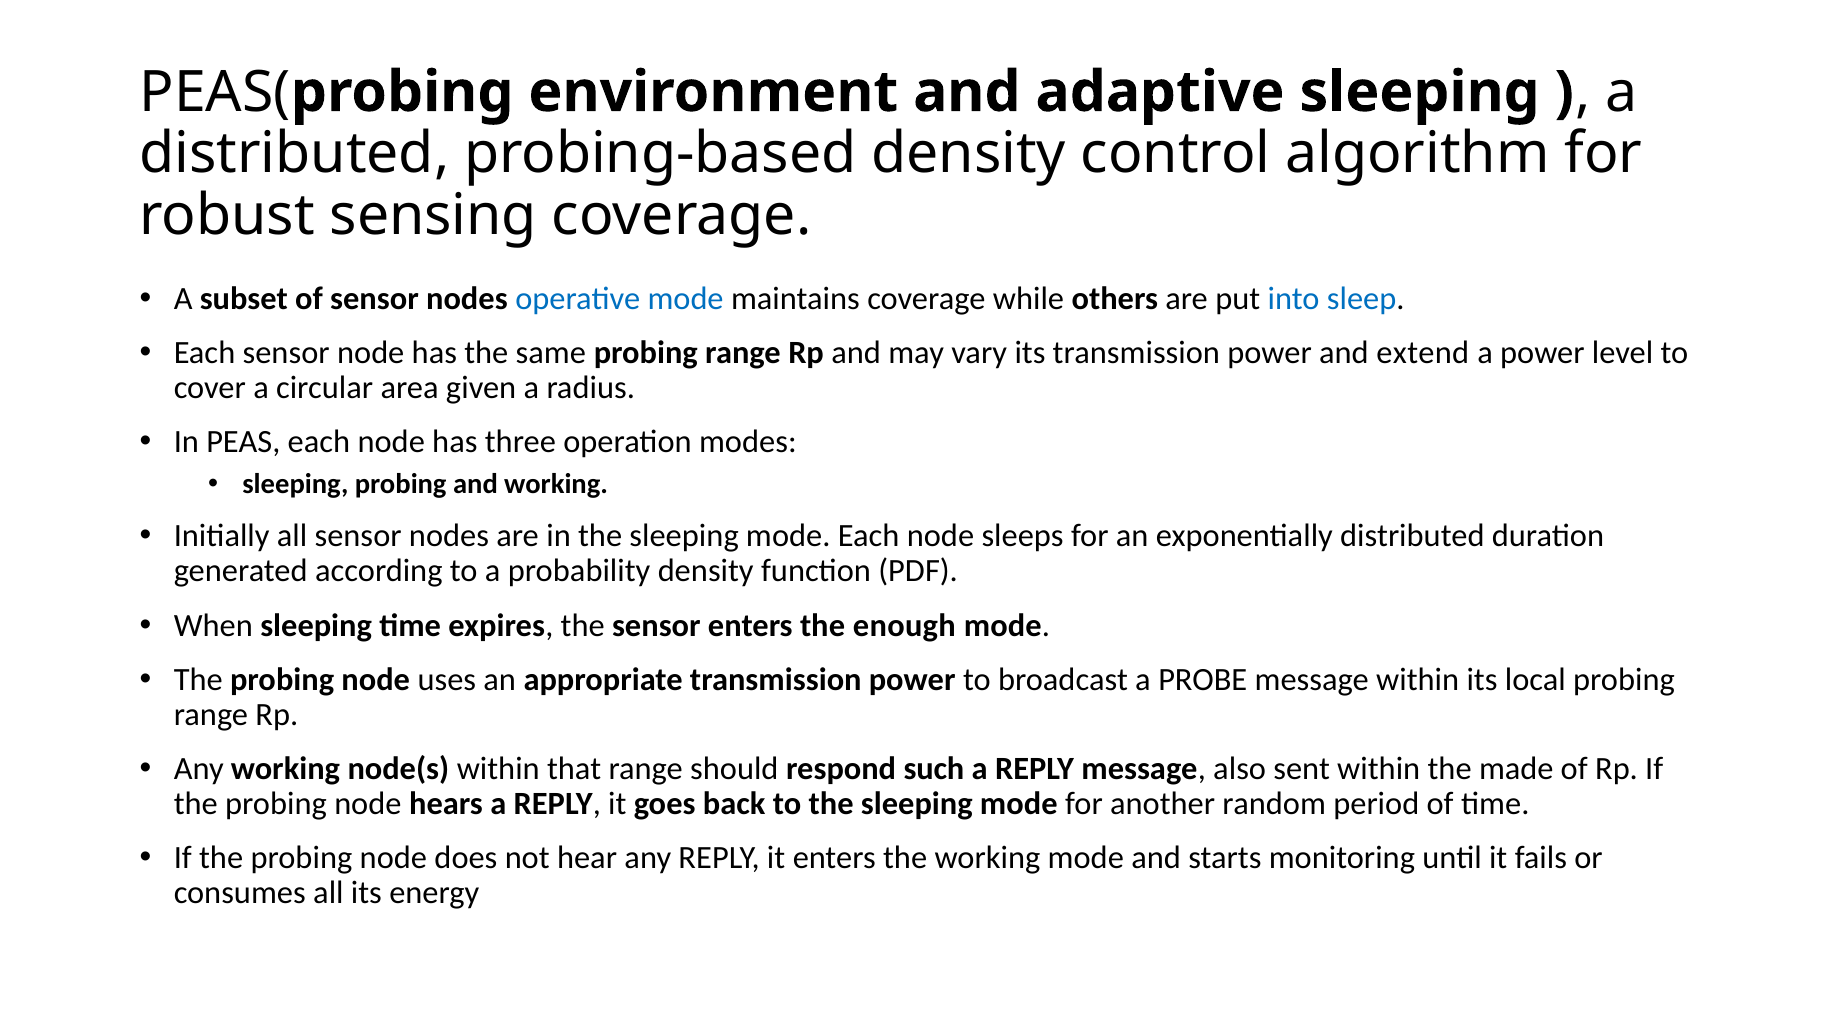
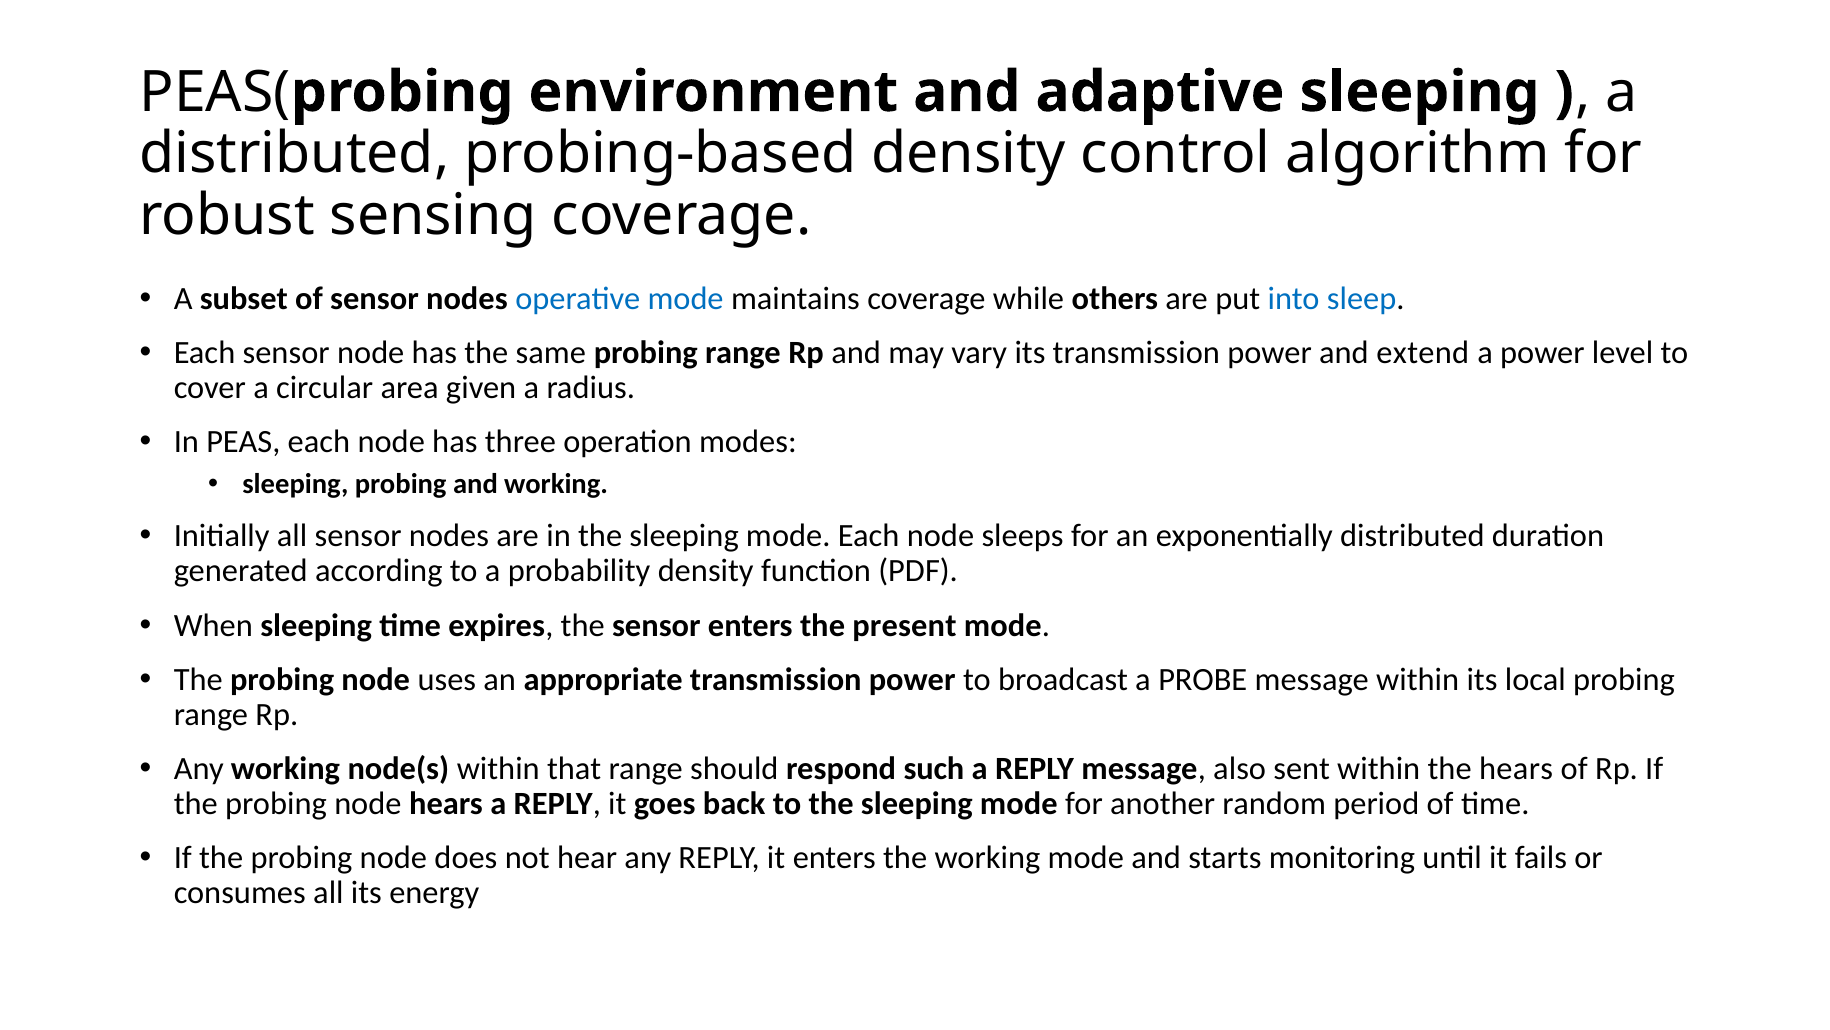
enough: enough -> present (904, 625)
the made: made -> hears (1516, 768)
